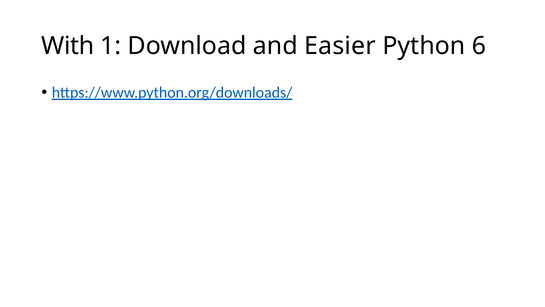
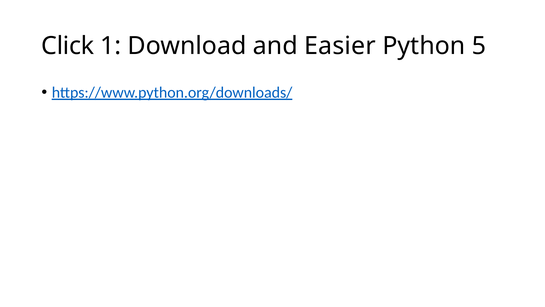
With: With -> Click (68, 46)
6: 6 -> 5 (479, 46)
